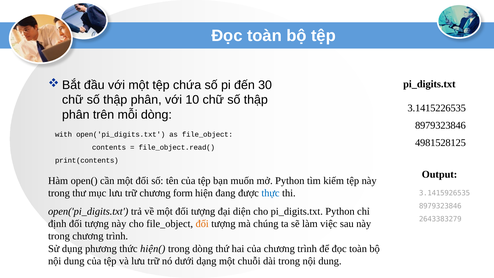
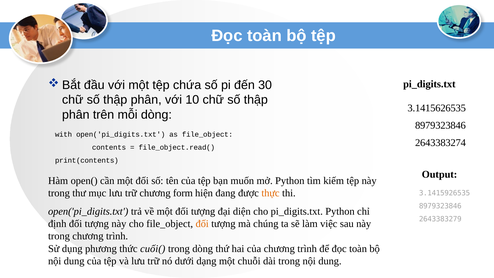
3.1415226535: 3.1415226535 -> 3.1415626535 (437, 108)
4981528125: 4981528125 -> 2643383274 (440, 143)
thực colour: blue -> orange (270, 193)
hiện(: hiện( -> cuối( (153, 249)
